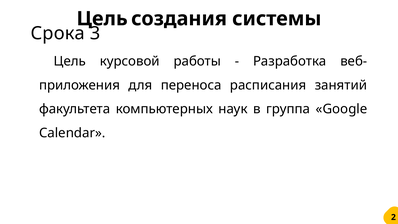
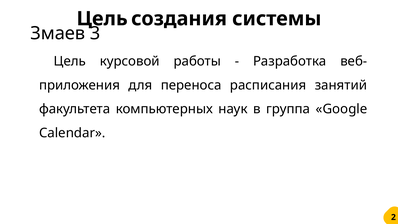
Срока: Срока -> Змаев (58, 33)
